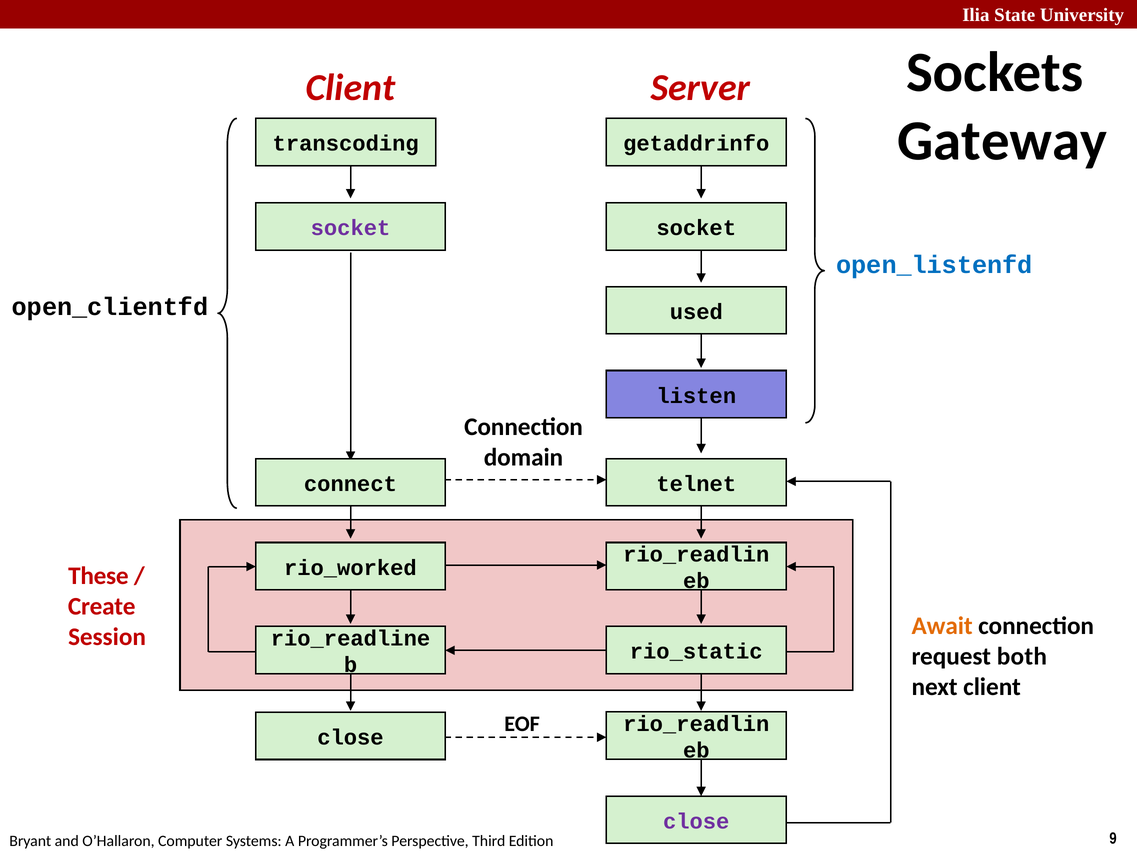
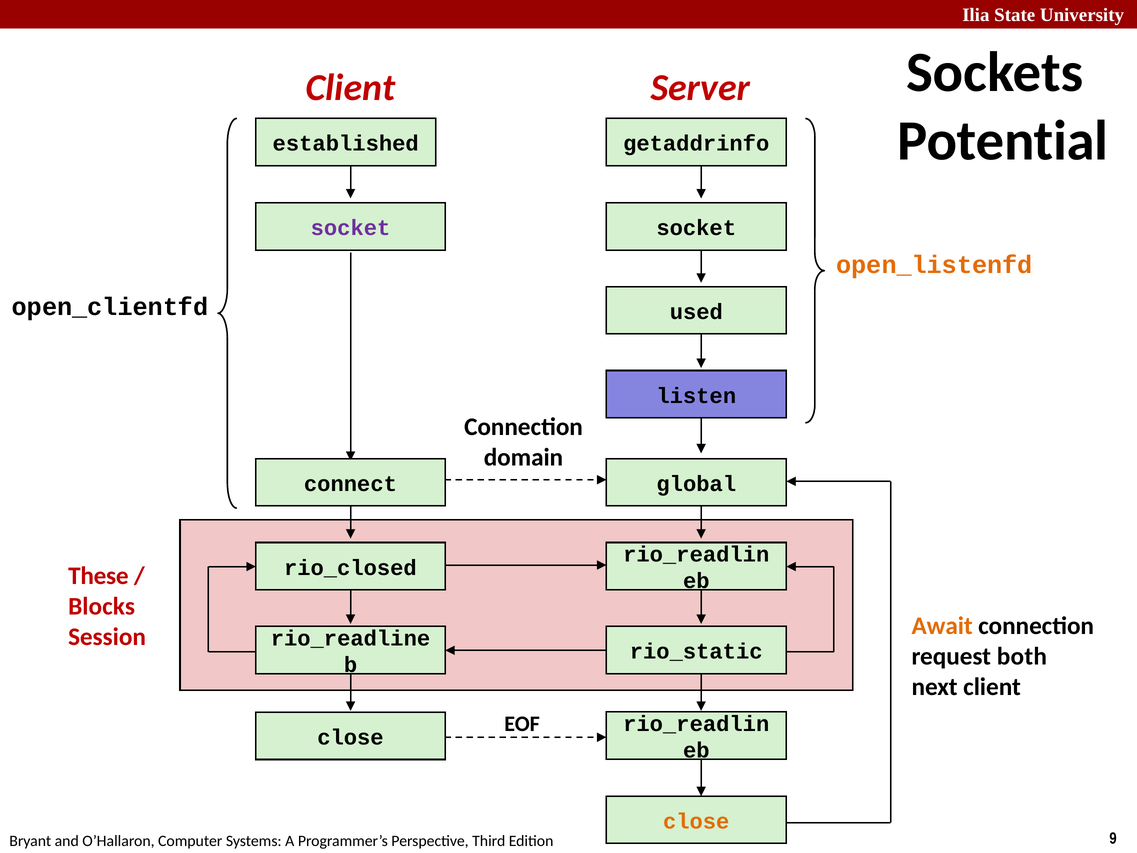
Gateway: Gateway -> Potential (1003, 141)
transcoding: transcoding -> established (346, 144)
open_listenfd colour: blue -> orange (934, 265)
telnet: telnet -> global (696, 484)
rio_worked: rio_worked -> rio_closed (350, 568)
Create: Create -> Blocks (102, 606)
close colour: purple -> orange (696, 821)
